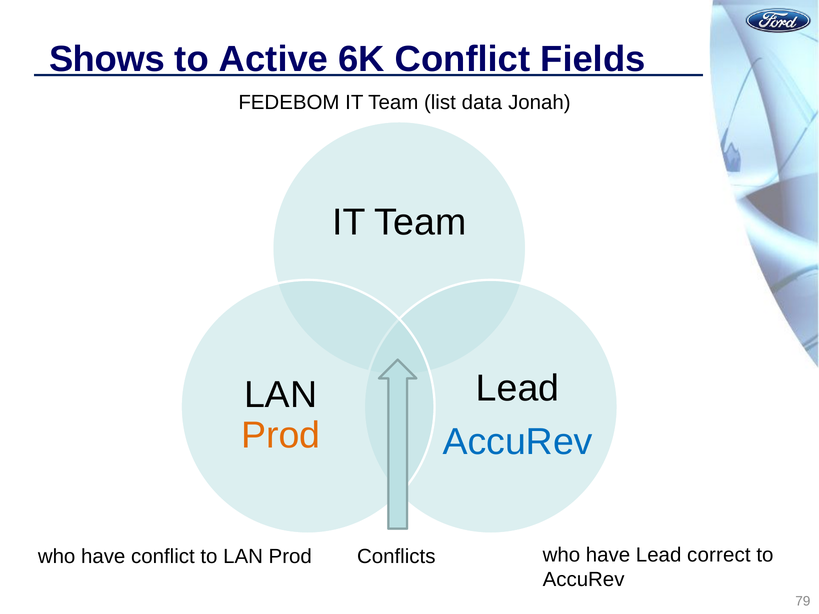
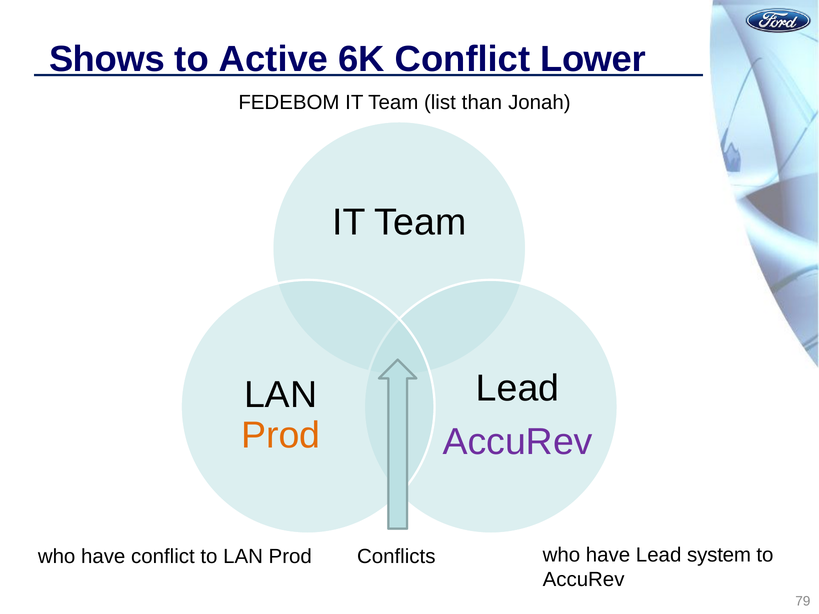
Fields: Fields -> Lower (593, 59)
data: data -> than (482, 102)
AccuRev colour: blue -> purple (518, 442)
correct: correct -> system (719, 555)
